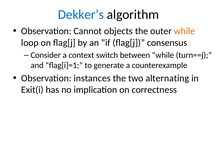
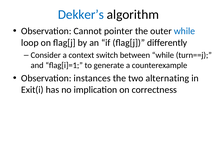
objects: objects -> pointer (118, 31)
while colour: orange -> blue (185, 31)
consensus: consensus -> differently (167, 43)
